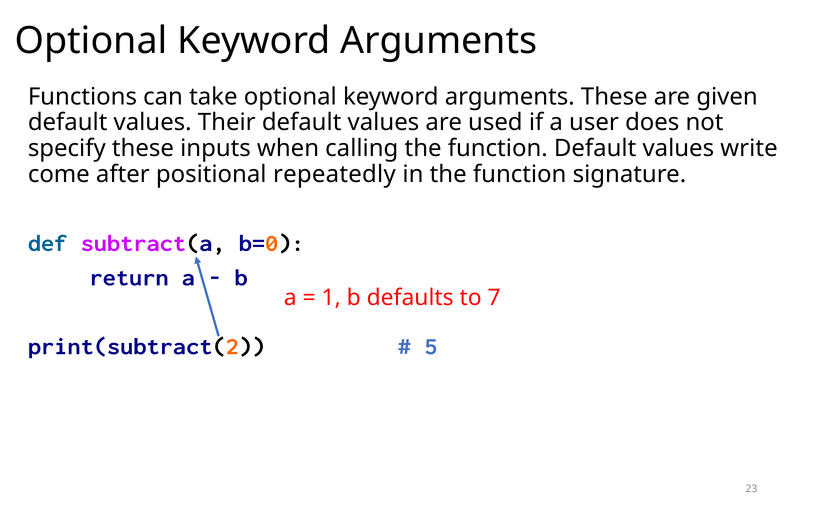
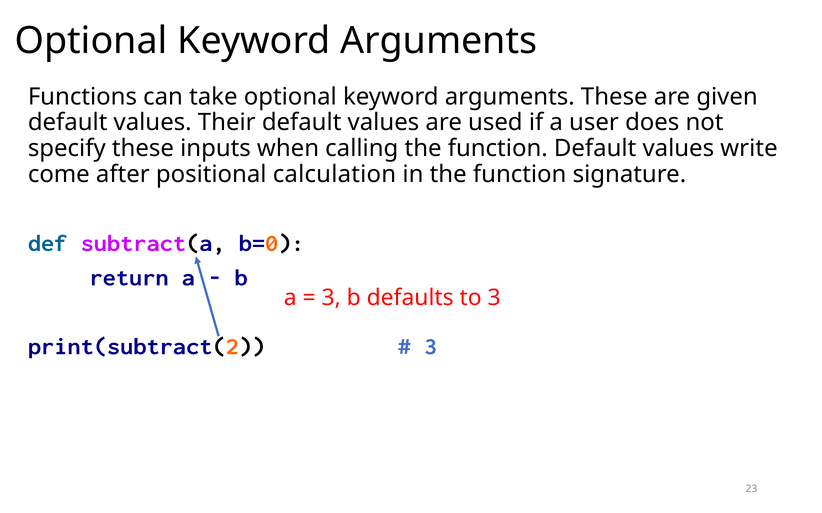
repeatedly: repeatedly -> calculation (334, 174)
1: 1 -> 3 (331, 298)
to 7: 7 -> 3 (494, 298)
5: 5 -> 3 (431, 347)
